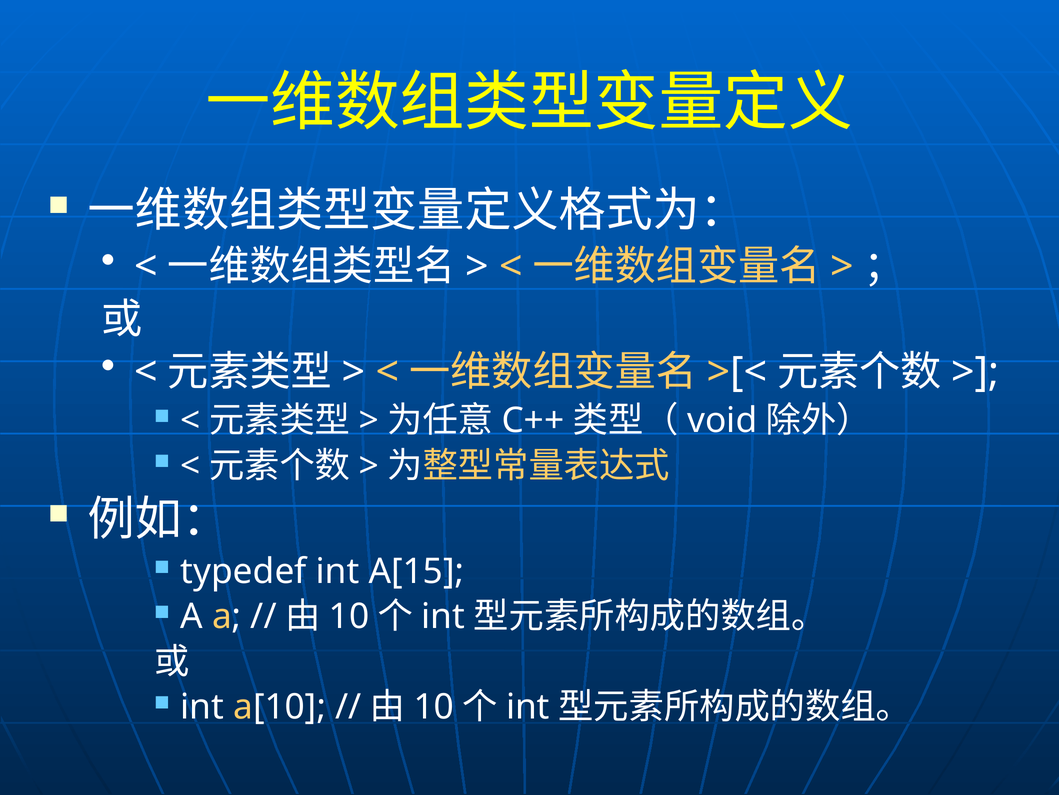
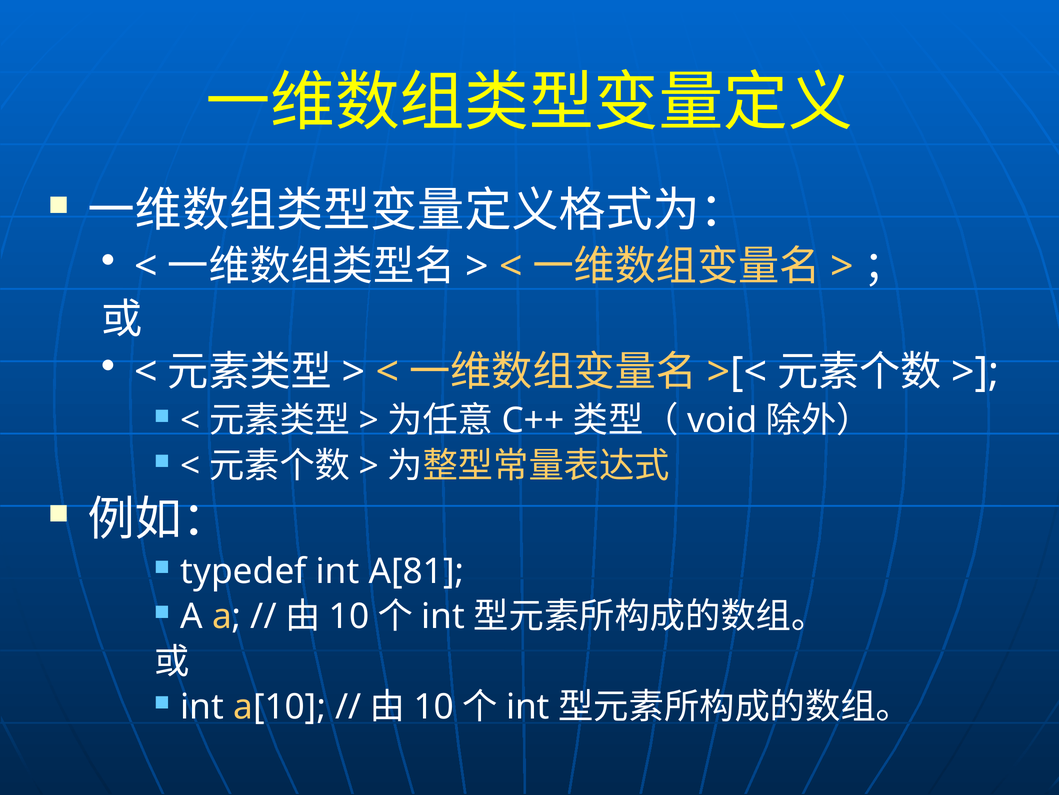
A[15: A[15 -> A[81 (416, 571)
